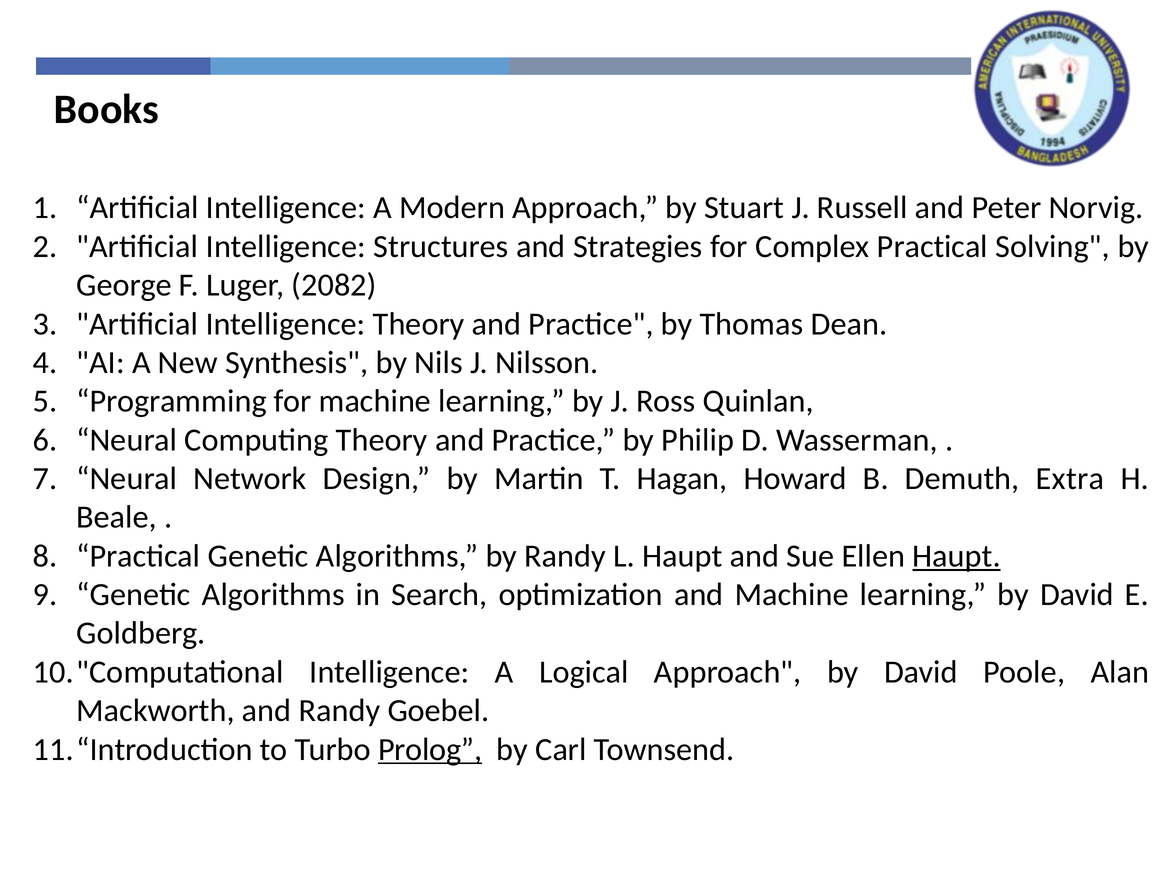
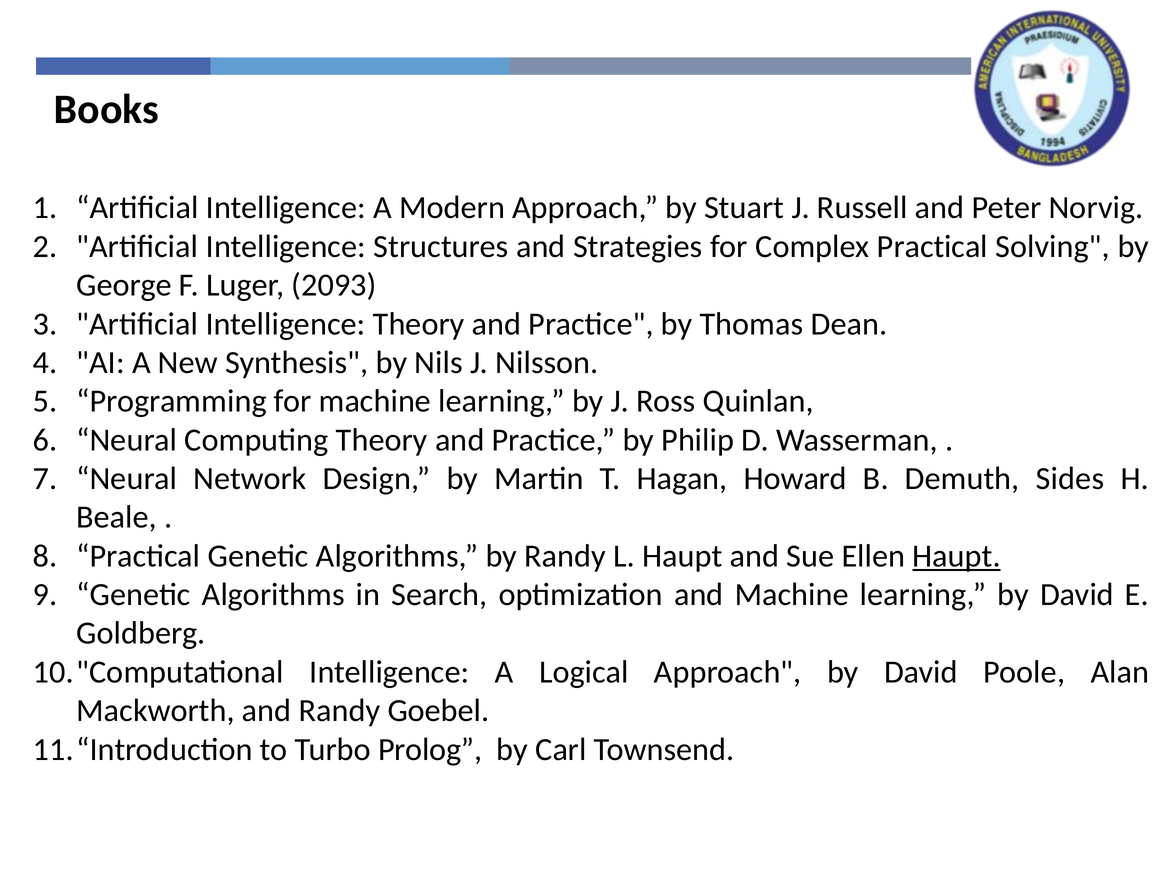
2082: 2082 -> 2093 (334, 285)
Extra: Extra -> Sides (1070, 479)
Prolog underline: present -> none (430, 750)
